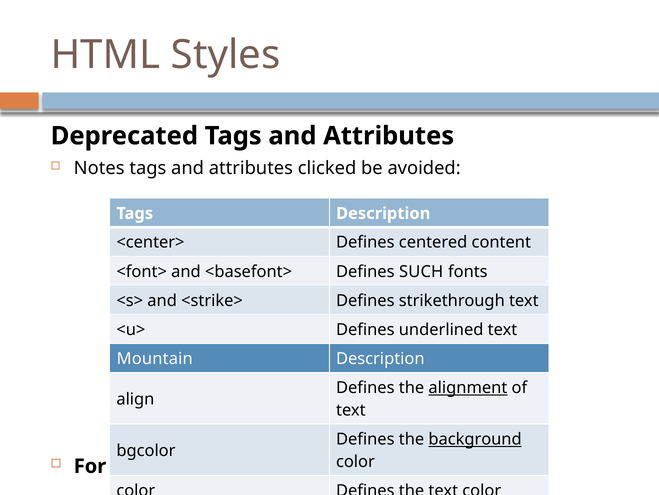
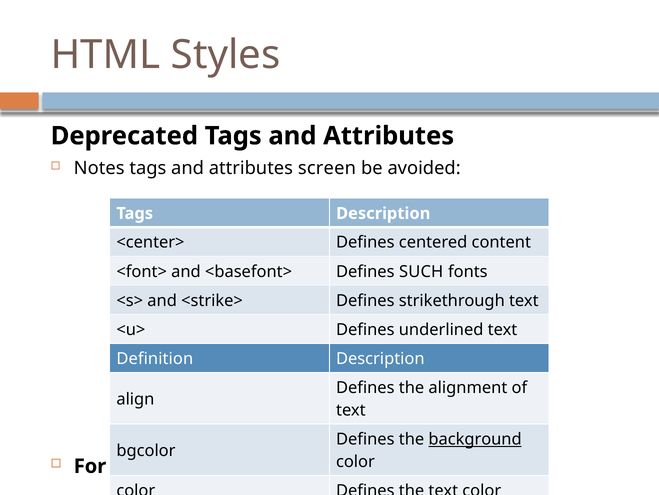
clicked: clicked -> screen (327, 168)
Mountain: Mountain -> Definition (155, 358)
alignment underline: present -> none (468, 387)
